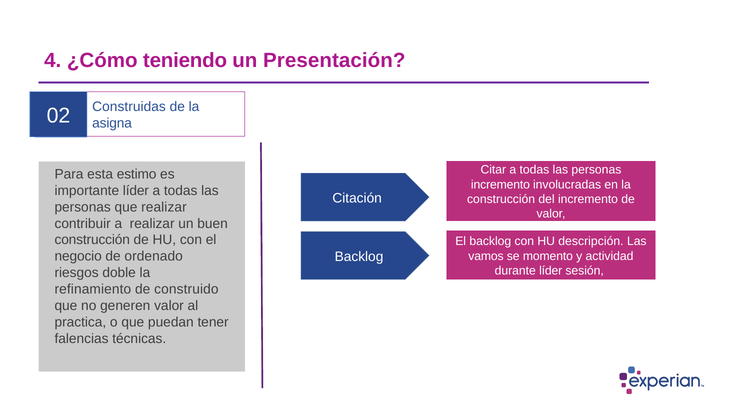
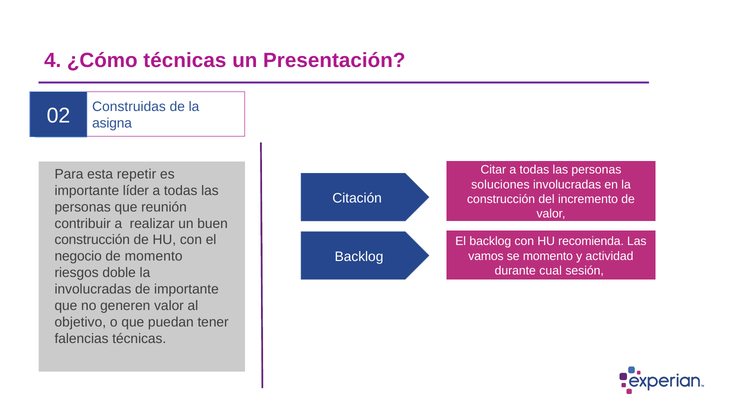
¿Cómo teniendo: teniendo -> técnicas (185, 60)
estimo: estimo -> repetir (137, 174)
incremento: incremento -> soluciones (500, 184)
que realizar: realizar -> reunión (164, 207)
descripción: descripción -> recomienda (591, 241)
de ordenado: ordenado -> momento (154, 256)
durante líder: líder -> cual (551, 270)
refinamiento: refinamiento -> involucradas (93, 289)
de construido: construido -> importante (186, 289)
practica: practica -> objetivo (80, 322)
